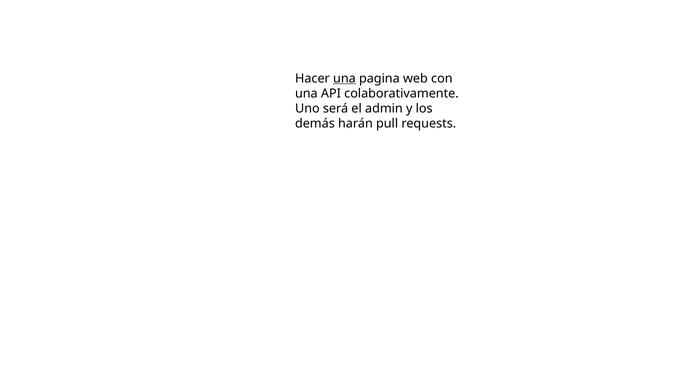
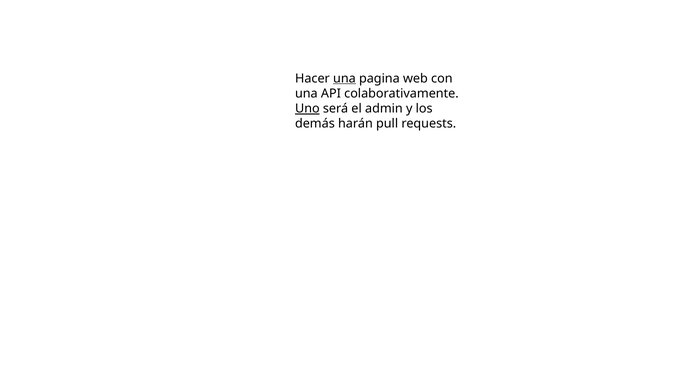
Uno underline: none -> present (307, 109)
